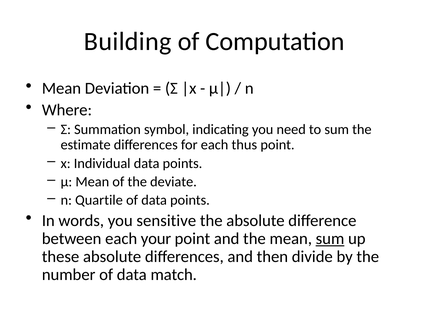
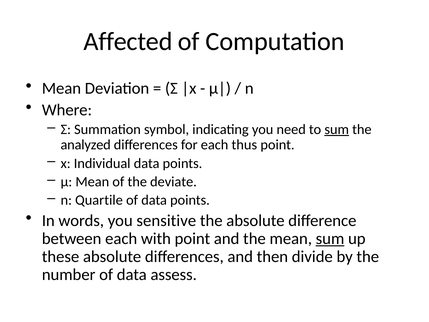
Building: Building -> Affected (128, 42)
sum underline: none -> present (337, 129)
estimate: estimate -> analyzed (86, 145)
your: your -> with (156, 239)
match: match -> assess (174, 275)
